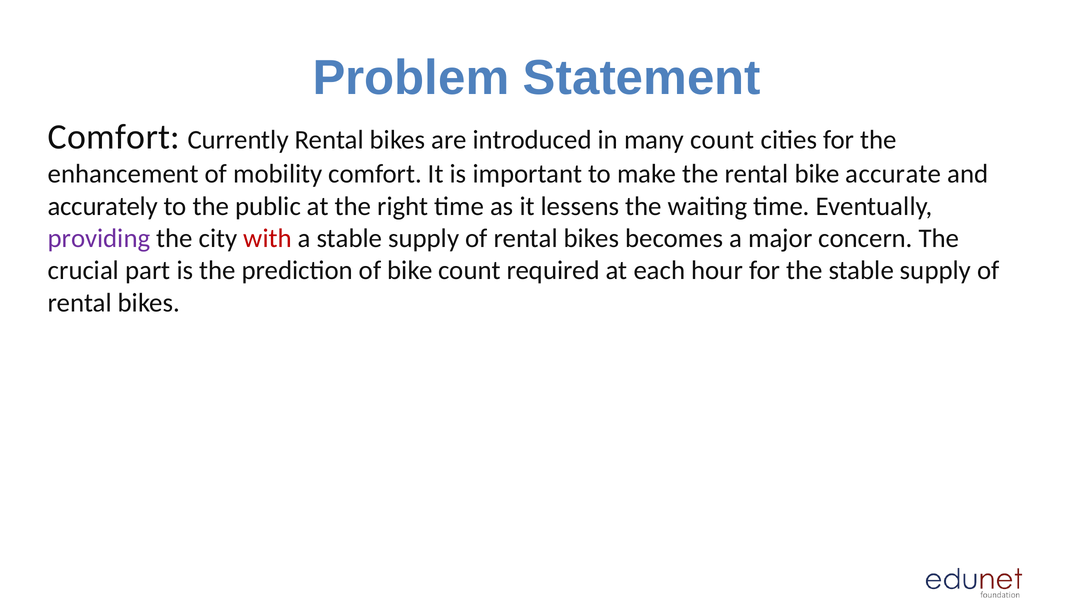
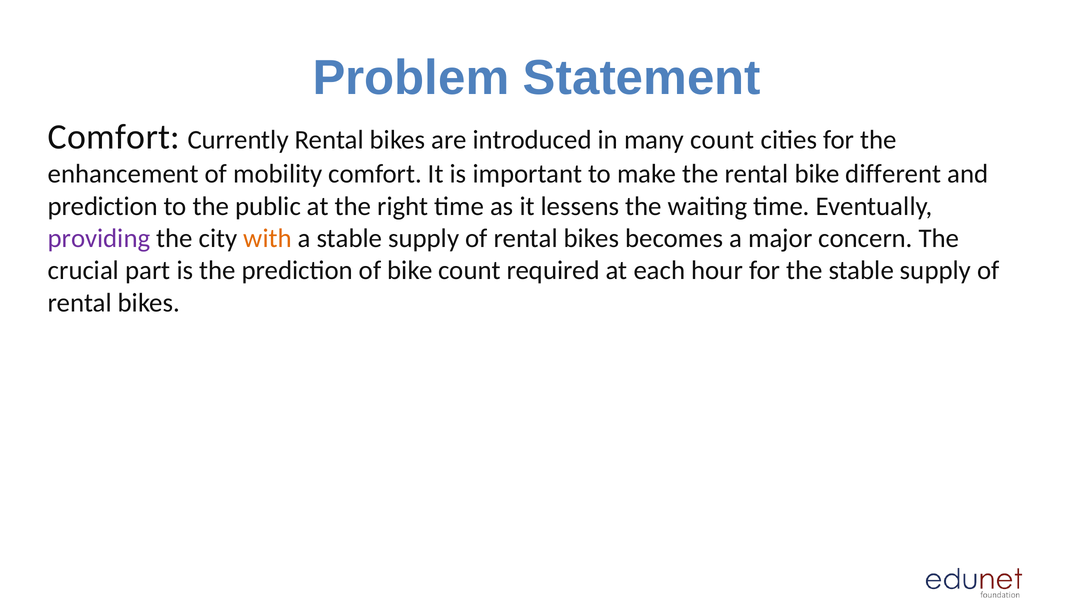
accurate: accurate -> different (893, 174)
accurately: accurately -> prediction (103, 206)
with colour: red -> orange (268, 238)
